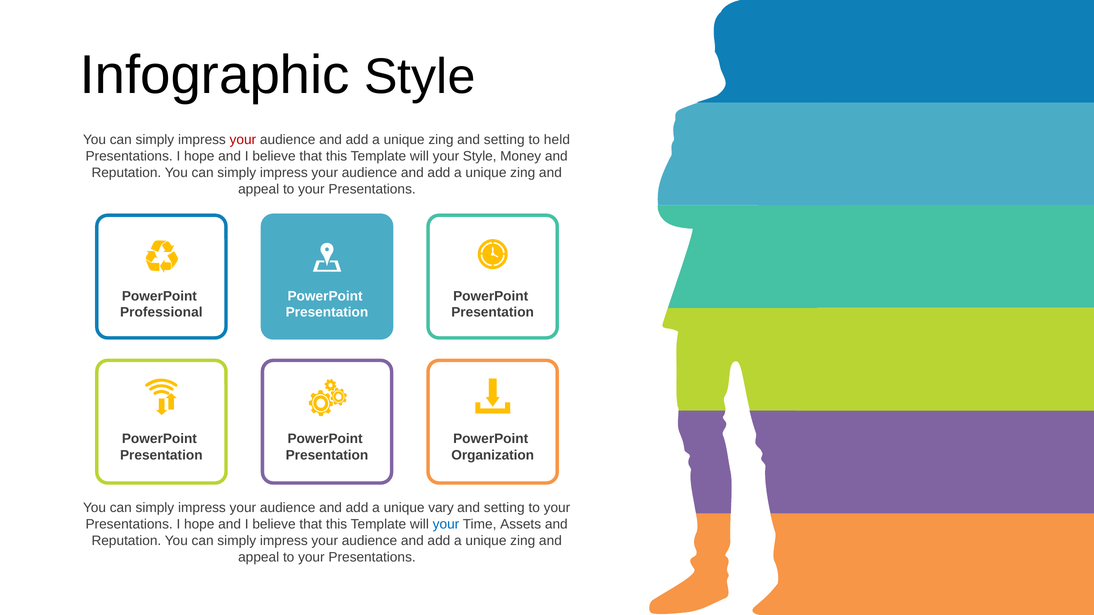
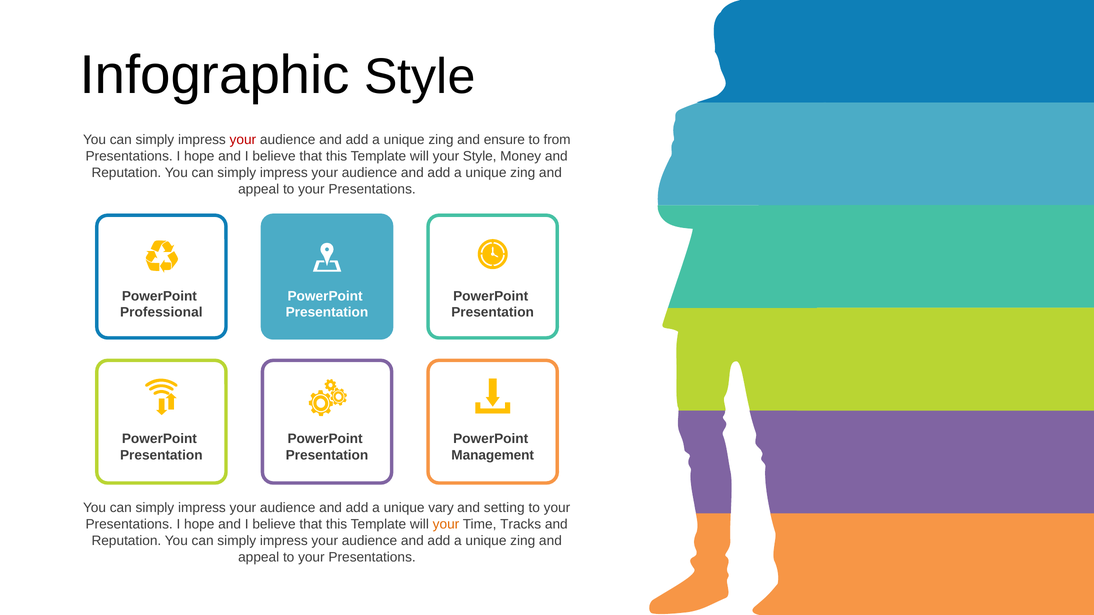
zing and setting: setting -> ensure (504, 140)
held: held -> from (557, 140)
Organization: Organization -> Management (493, 456)
your colour: blue -> orange (446, 525)
Assets: Assets -> Tracks (521, 525)
